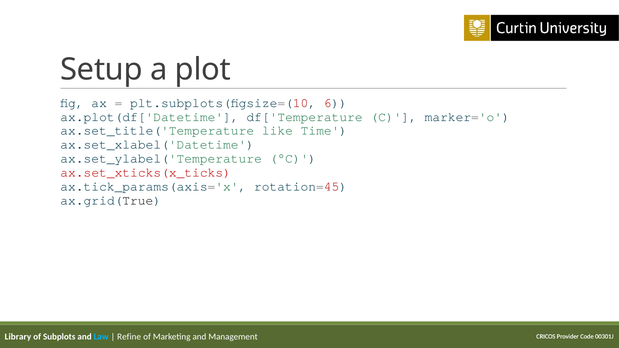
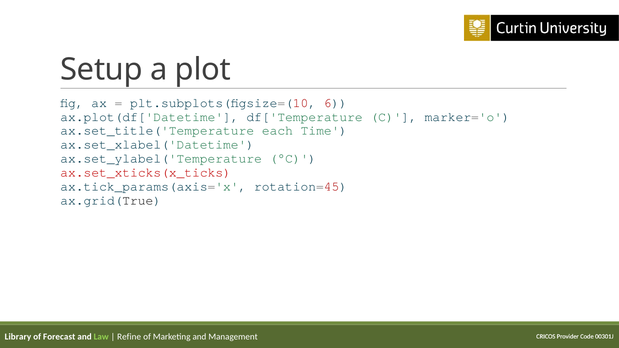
like: like -> each (277, 131)
Subplots: Subplots -> Forecast (59, 337)
Law colour: light blue -> light green (101, 337)
